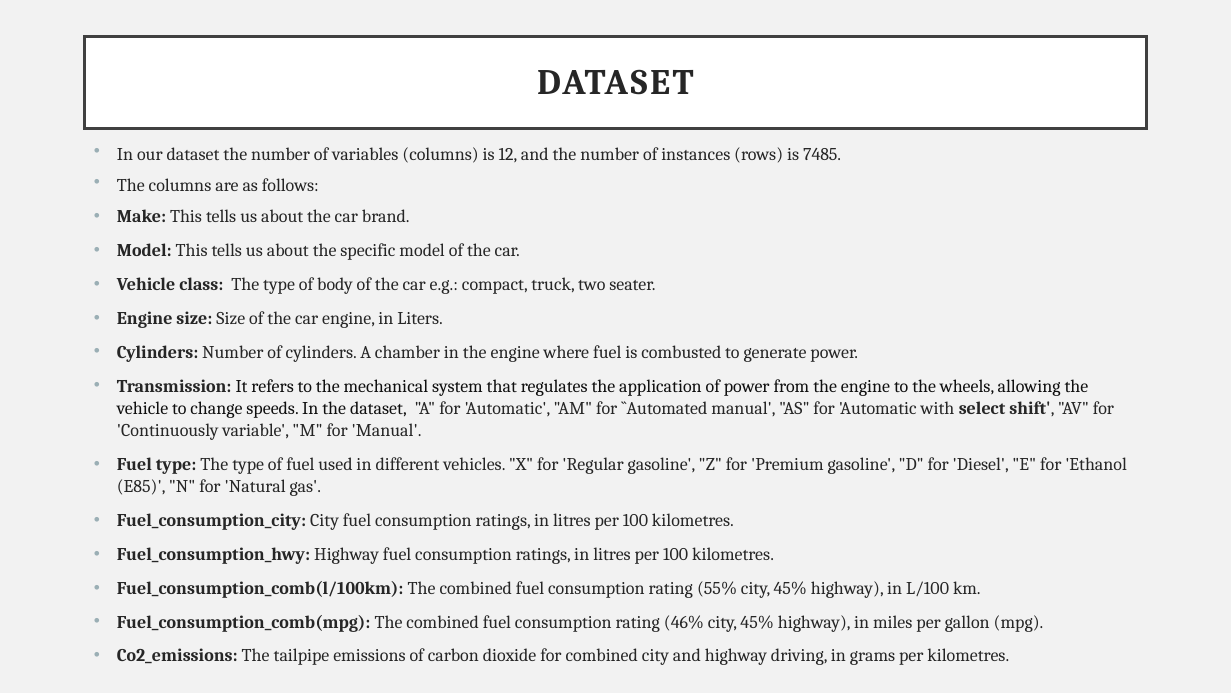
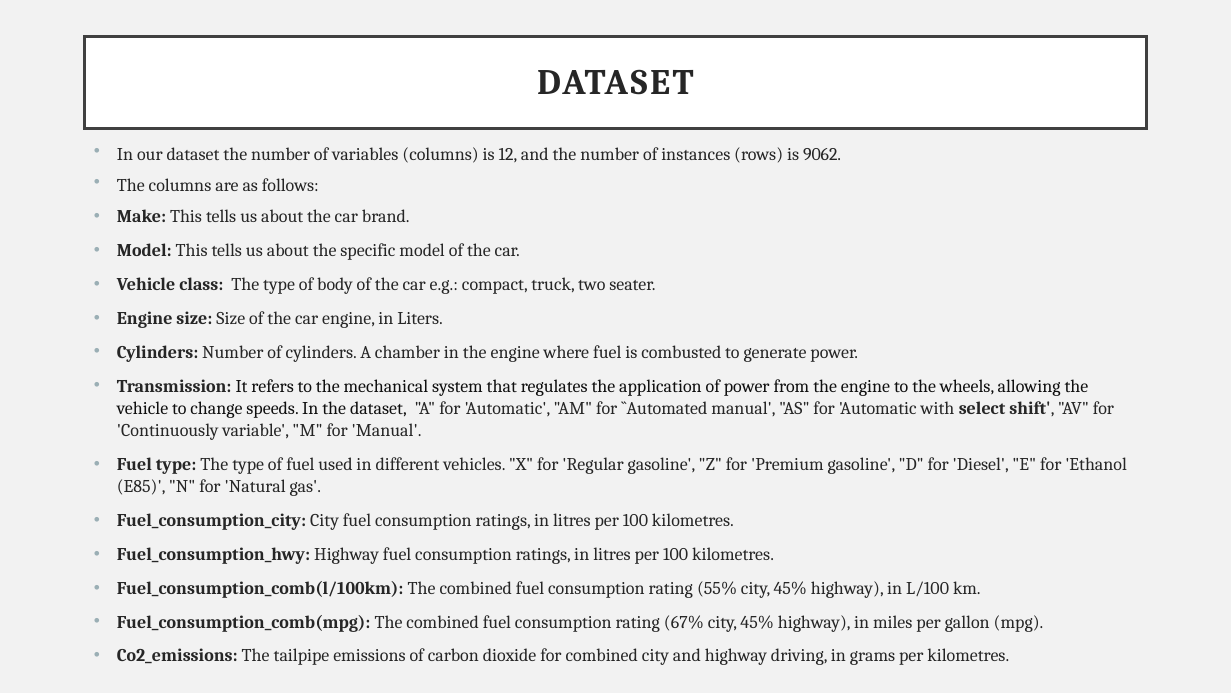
7485: 7485 -> 9062 (822, 154)
46%: 46% -> 67% (684, 622)
